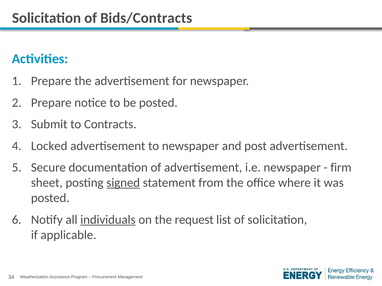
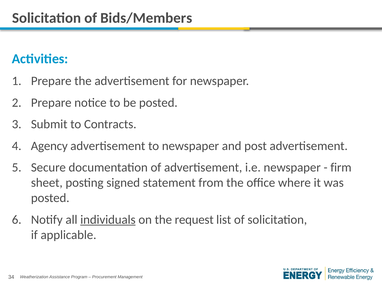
Bids/Contracts: Bids/Contracts -> Bids/Members (146, 18)
Locked: Locked -> Agency (49, 146)
signed underline: present -> none (123, 183)
